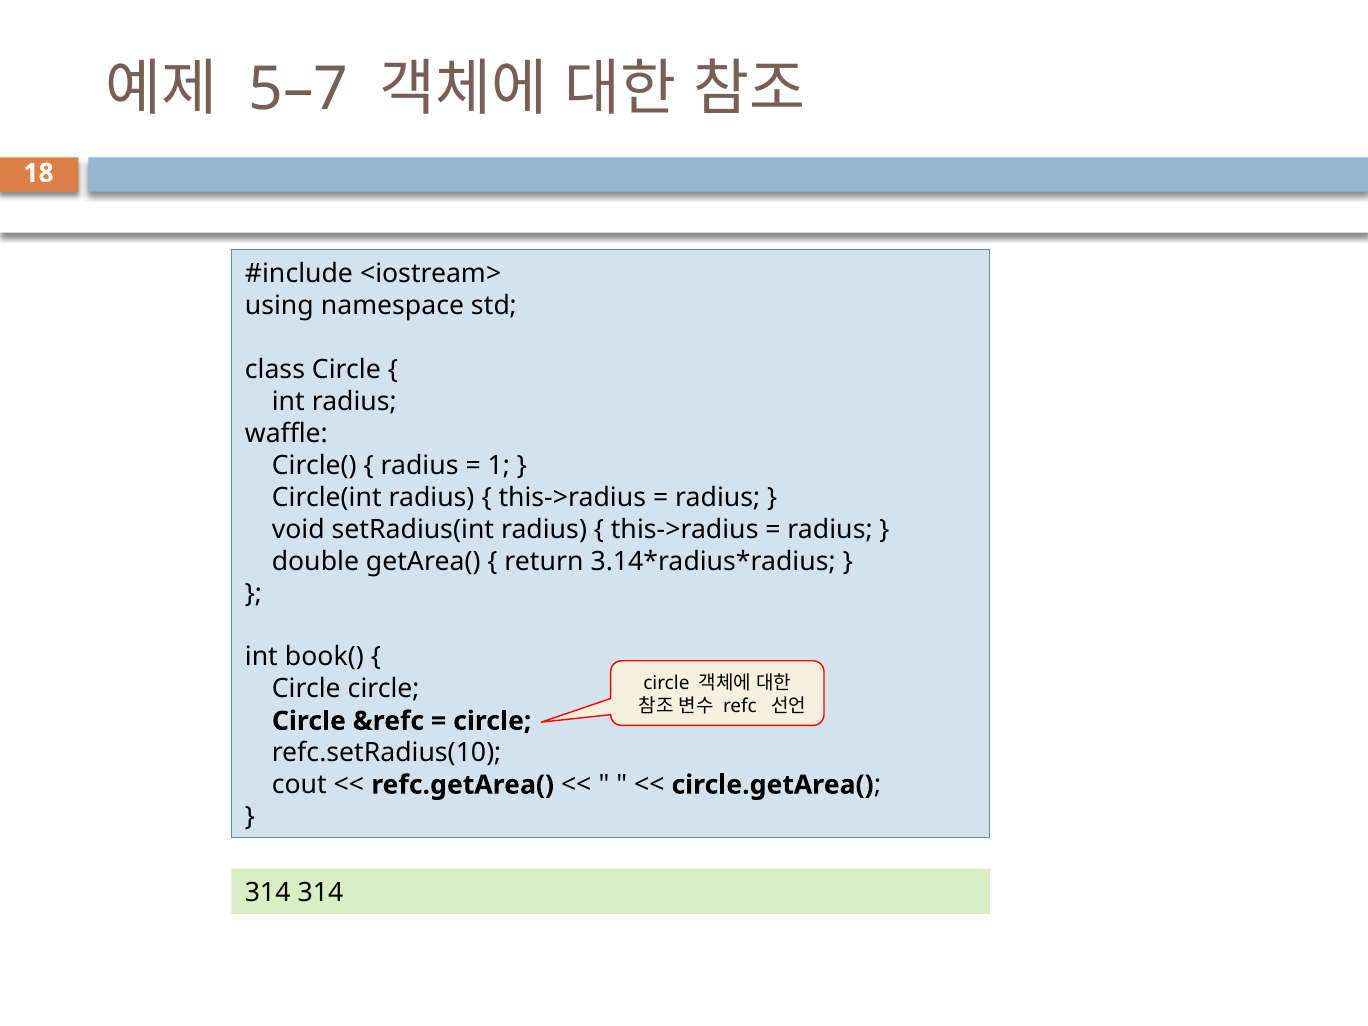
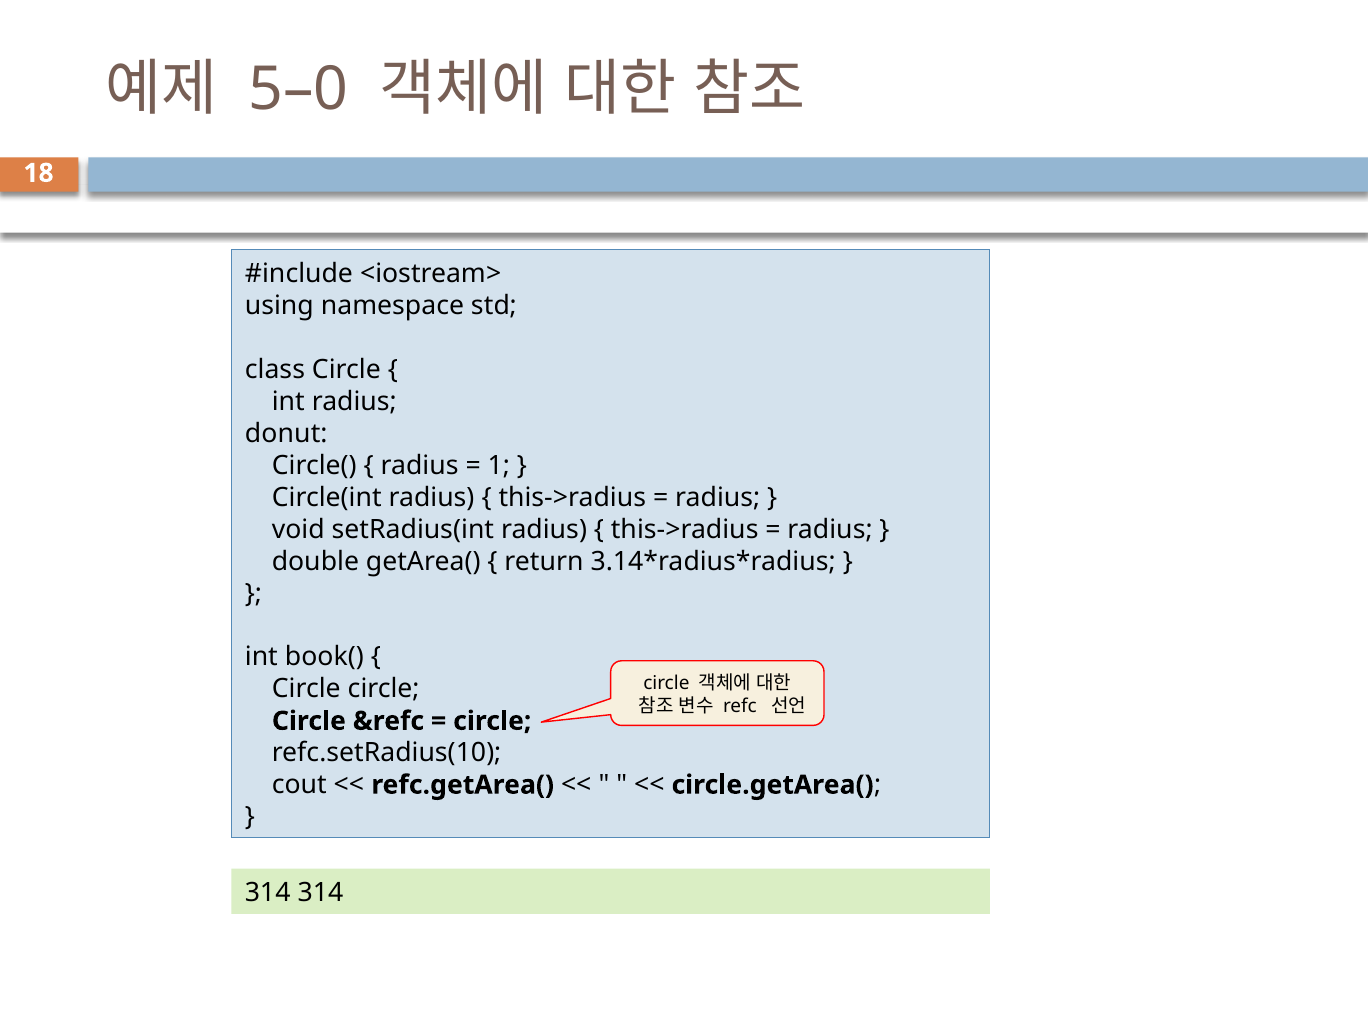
5–7: 5–7 -> 5–0 (299, 89)
waffle: waffle -> donut (286, 434)
